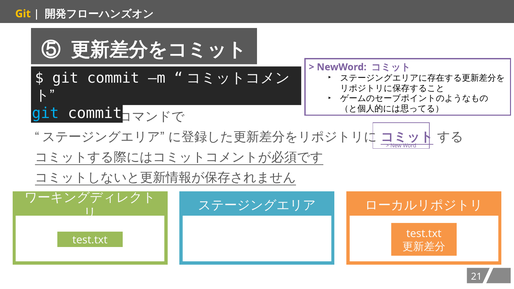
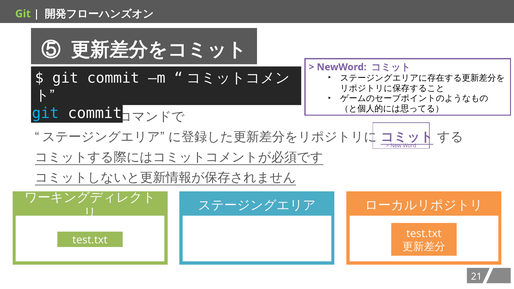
Git colour: yellow -> light green (23, 14)
